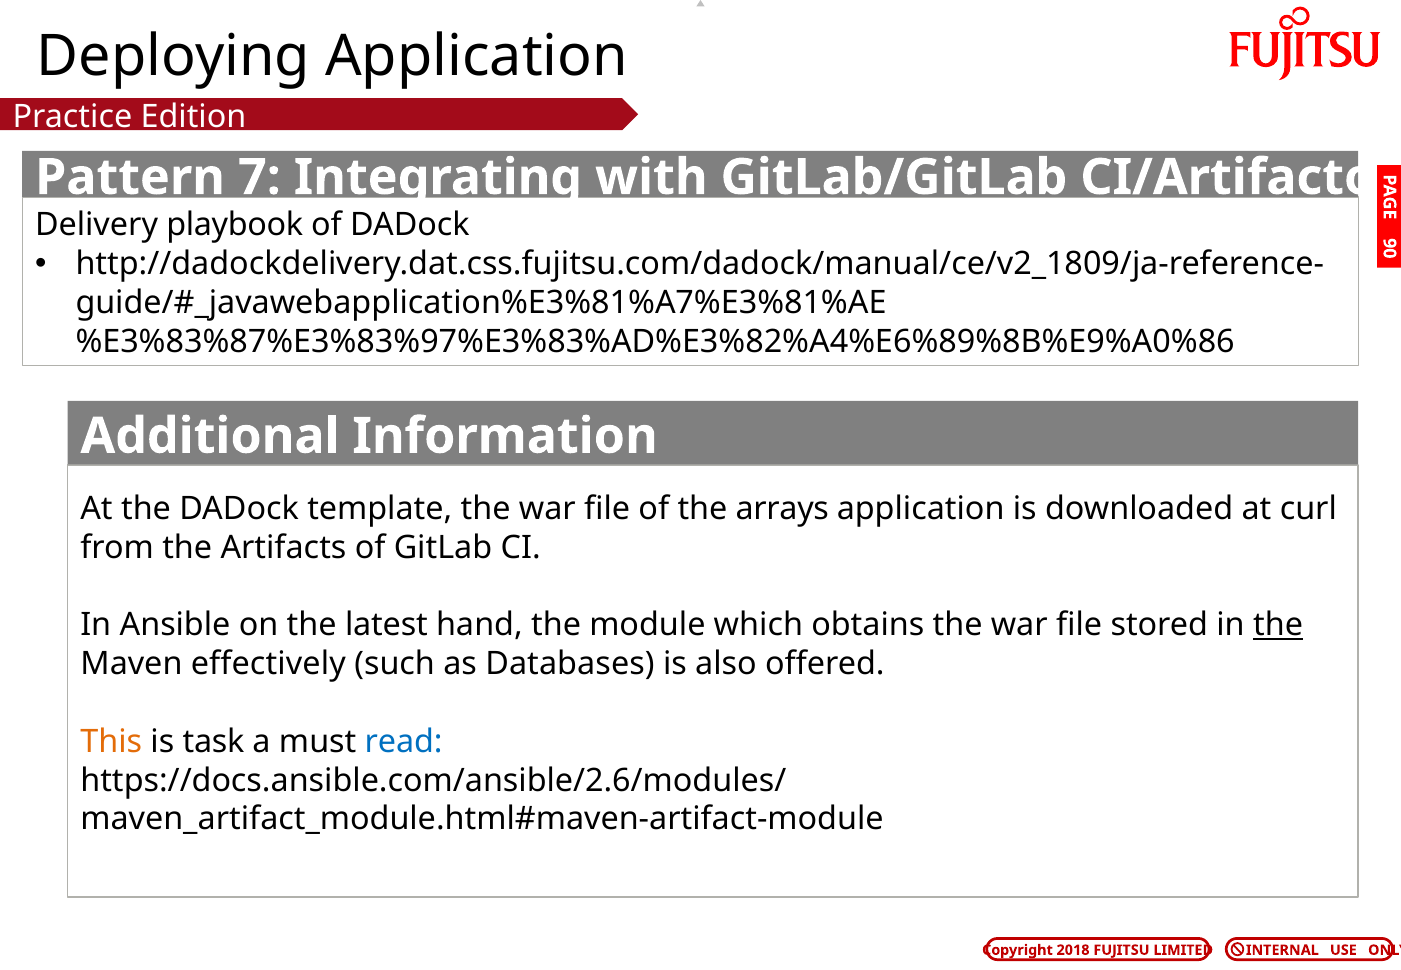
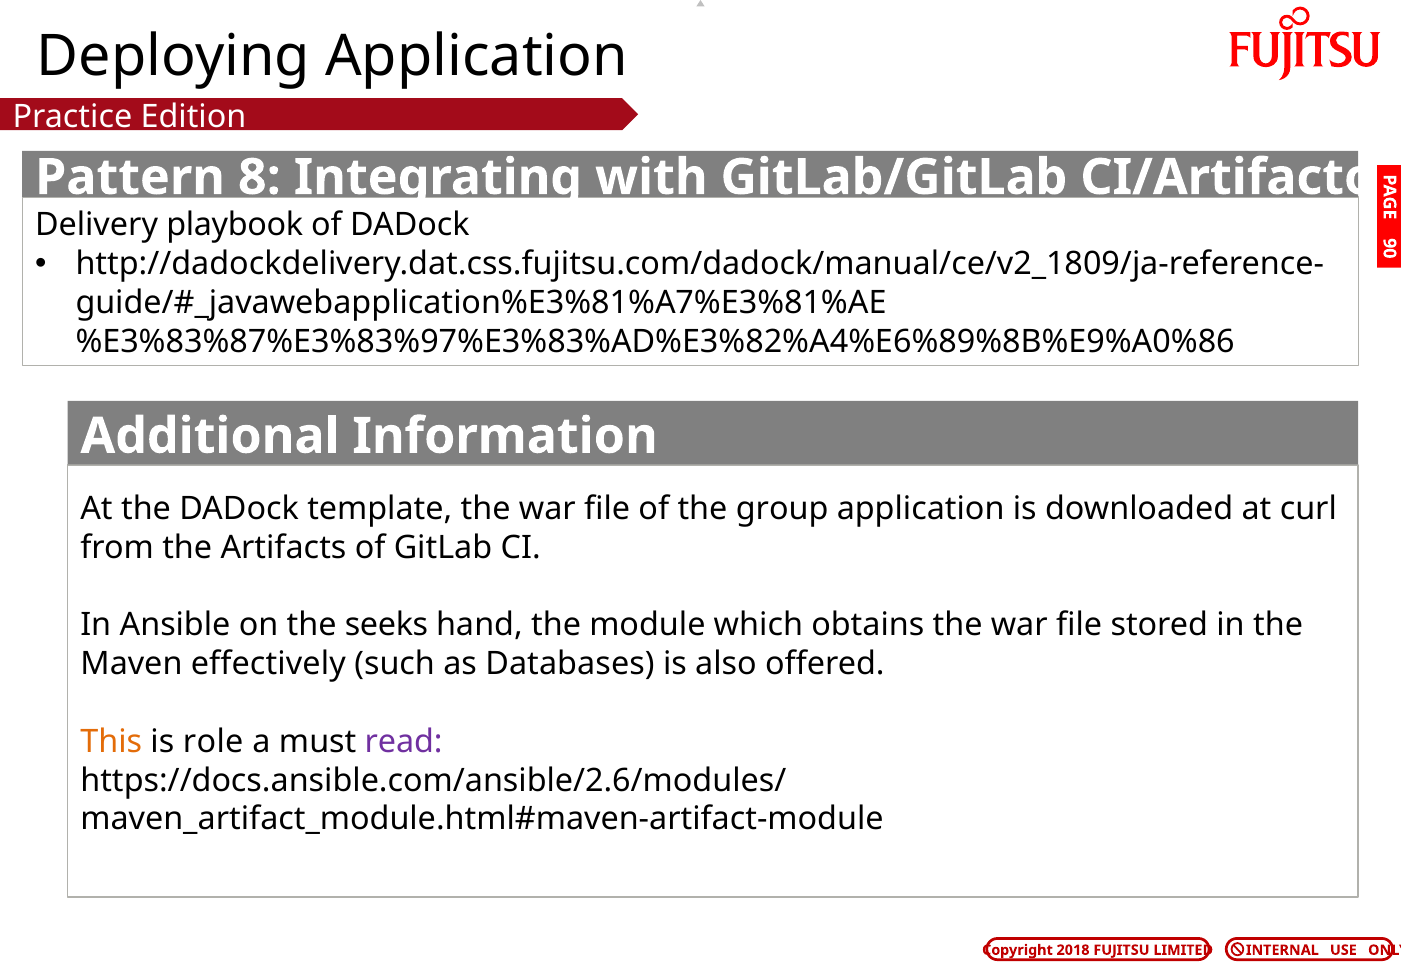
7: 7 -> 8 (259, 177)
arrays: arrays -> group (782, 509)
latest: latest -> seeks (387, 625)
the underline: present -> none (1278, 625)
task: task -> role (213, 741)
read colour: blue -> purple (404, 741)
